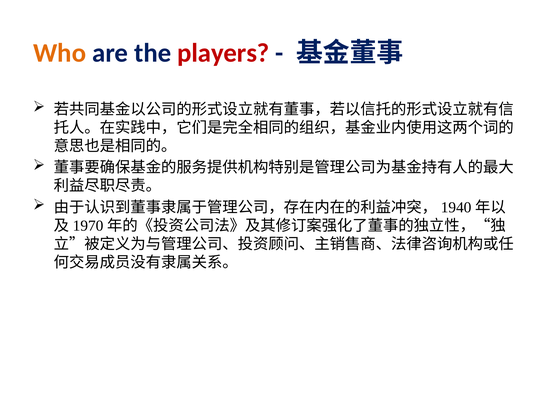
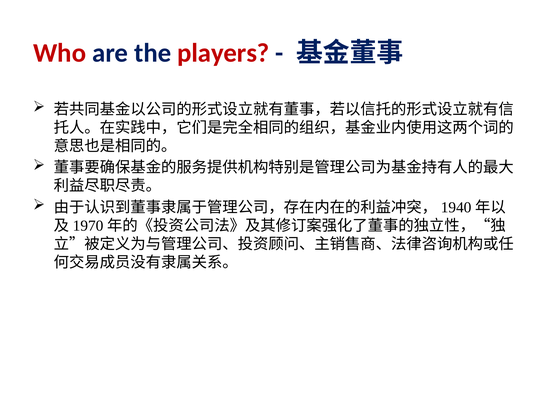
Who colour: orange -> red (60, 53)
